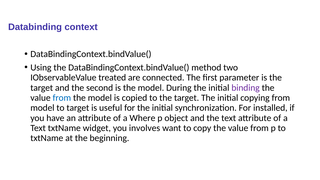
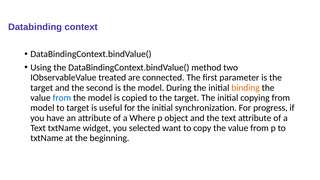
binding colour: purple -> orange (246, 88)
installed: installed -> progress (270, 108)
involves: involves -> selected (145, 128)
